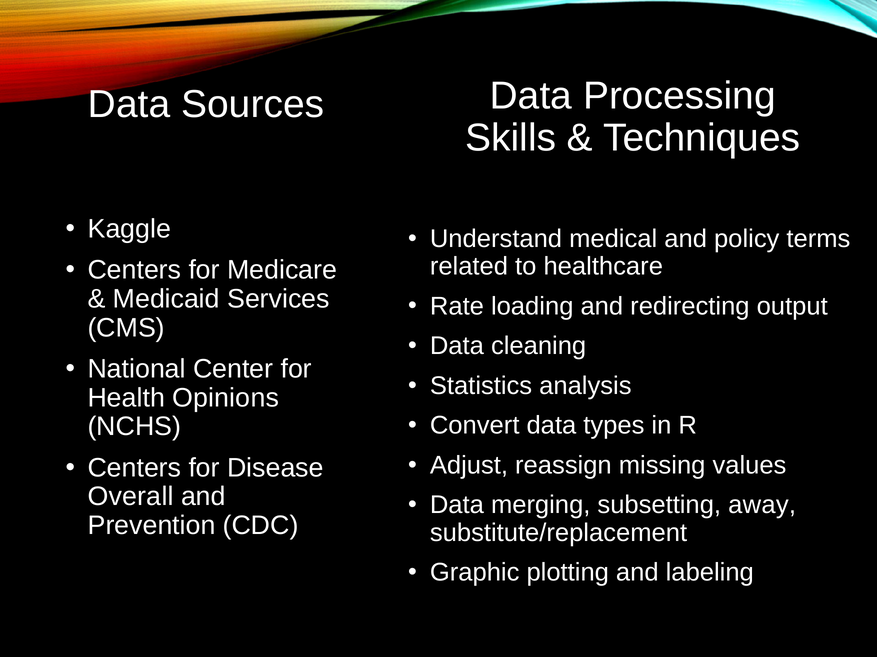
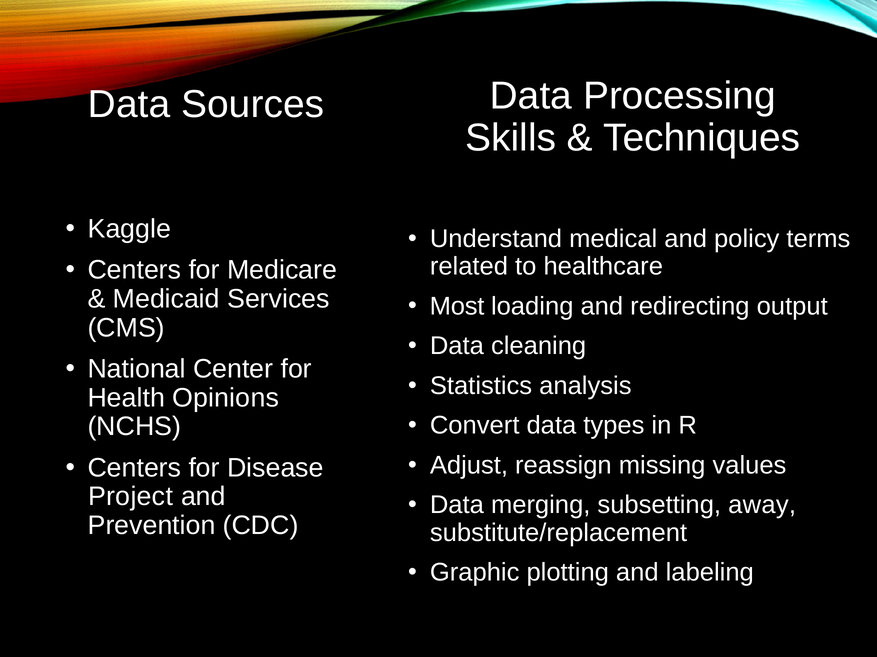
Rate: Rate -> Most (457, 307)
Overall: Overall -> Project (131, 497)
